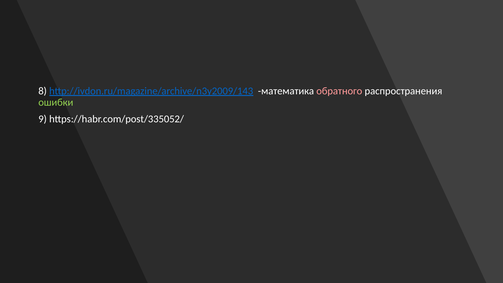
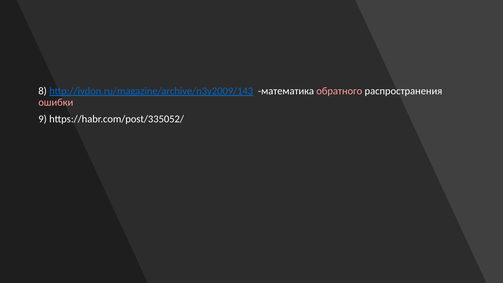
ошибки colour: light green -> pink (56, 102)
